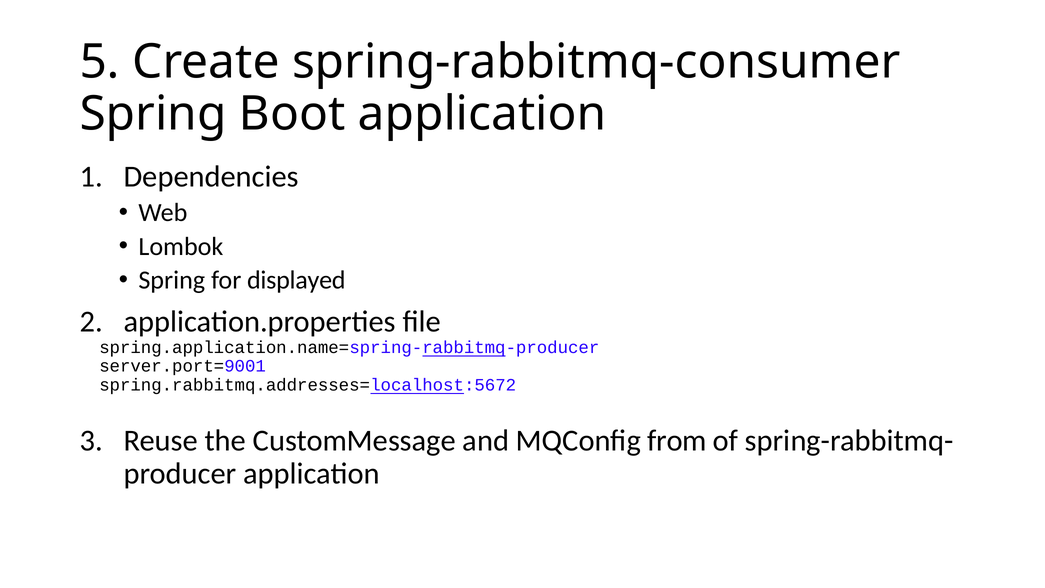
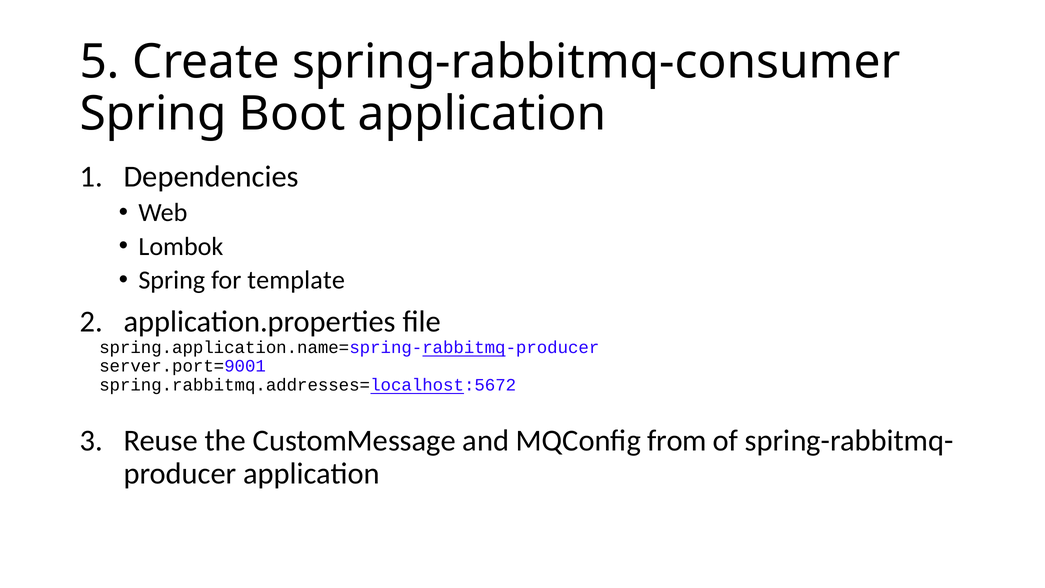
displayed: displayed -> template (296, 280)
